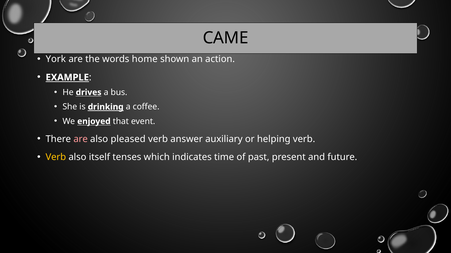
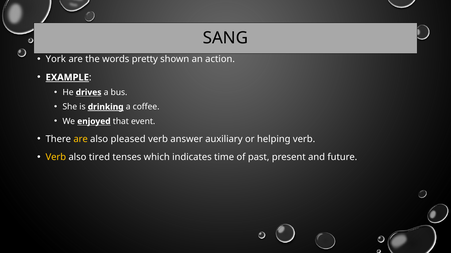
CAME: CAME -> SANG (225, 38)
home: home -> pretty (145, 59)
are colour: pink -> yellow (81, 139)
itself: itself -> tired (99, 158)
